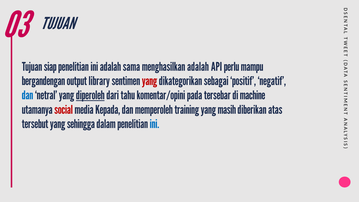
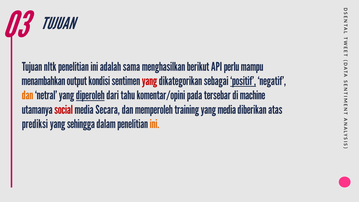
siap: siap -> nltk (50, 67)
menghasilkan adalah: adalah -> berikut (198, 67)
bergandengan: bergandengan -> menambahkan (43, 81)
library: library -> kondisi (99, 81)
positif underline: none -> present (243, 81)
dan colour: blue -> orange (27, 96)
Kepada: Kepada -> Secara (108, 110)
yang masih: masih -> media (227, 110)
tersebut: tersebut -> prediksi (35, 124)
ini colour: blue -> orange (154, 124)
